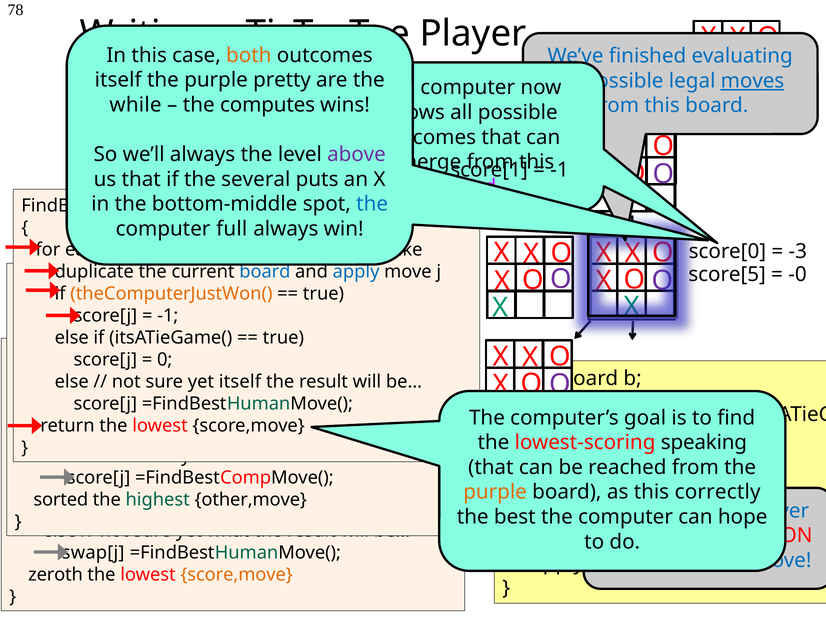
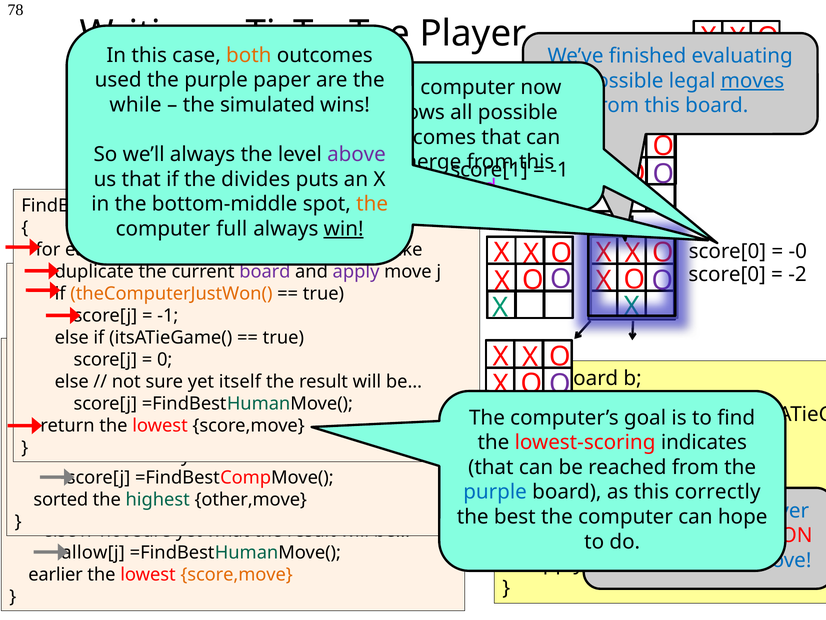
itself: itself -> used (118, 80)
pretty: pretty -> paper (282, 80)
computes: computes -> simulated (268, 105)
several: several -> divides (256, 179)
the colour: blue -> orange (372, 204)
win underline: none -> present (344, 229)
-3: -3 -> -0 (798, 251)
board colour: blue -> purple (265, 271)
apply colour: blue -> purple (356, 271)
score[5: score[5 -> score[0 (727, 274)
-0: -0 -> -2 (797, 274)
speaking: speaking -> indicates (704, 442)
purple colour: orange -> blue (495, 492)
swap[j: swap[j -> allow[j (93, 552)
zeroth: zeroth -> earlier (56, 574)
